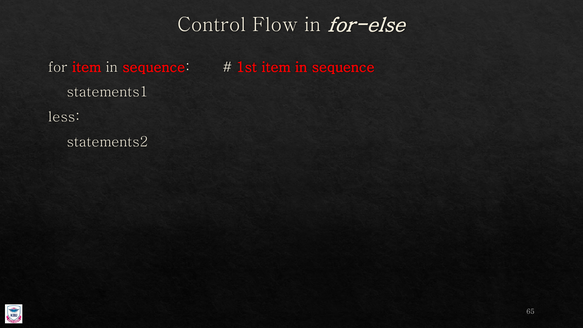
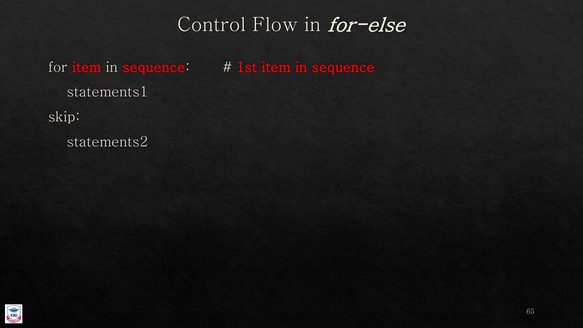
less: less -> skip (64, 117)
